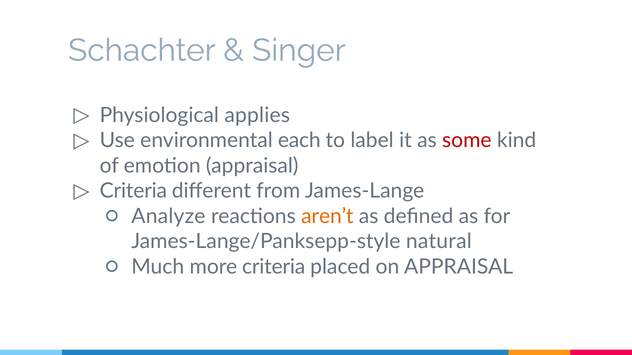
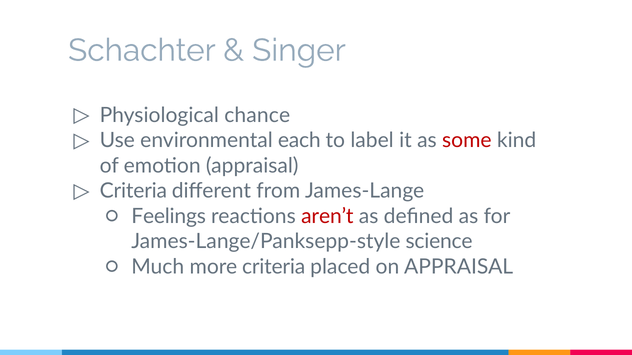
applies: applies -> chance (257, 115)
Analyze: Analyze -> Feelings (169, 217)
aren’t colour: orange -> red (327, 217)
natural: natural -> science (439, 242)
